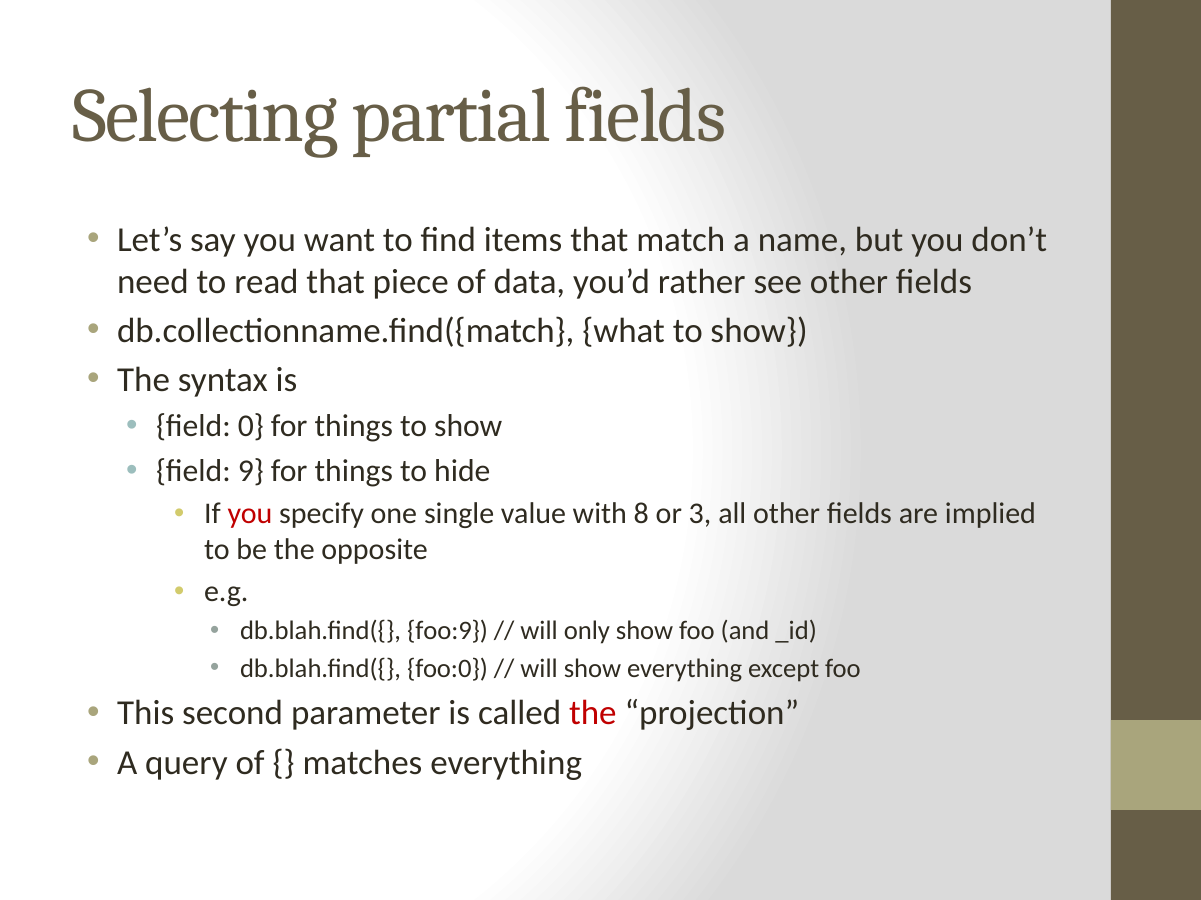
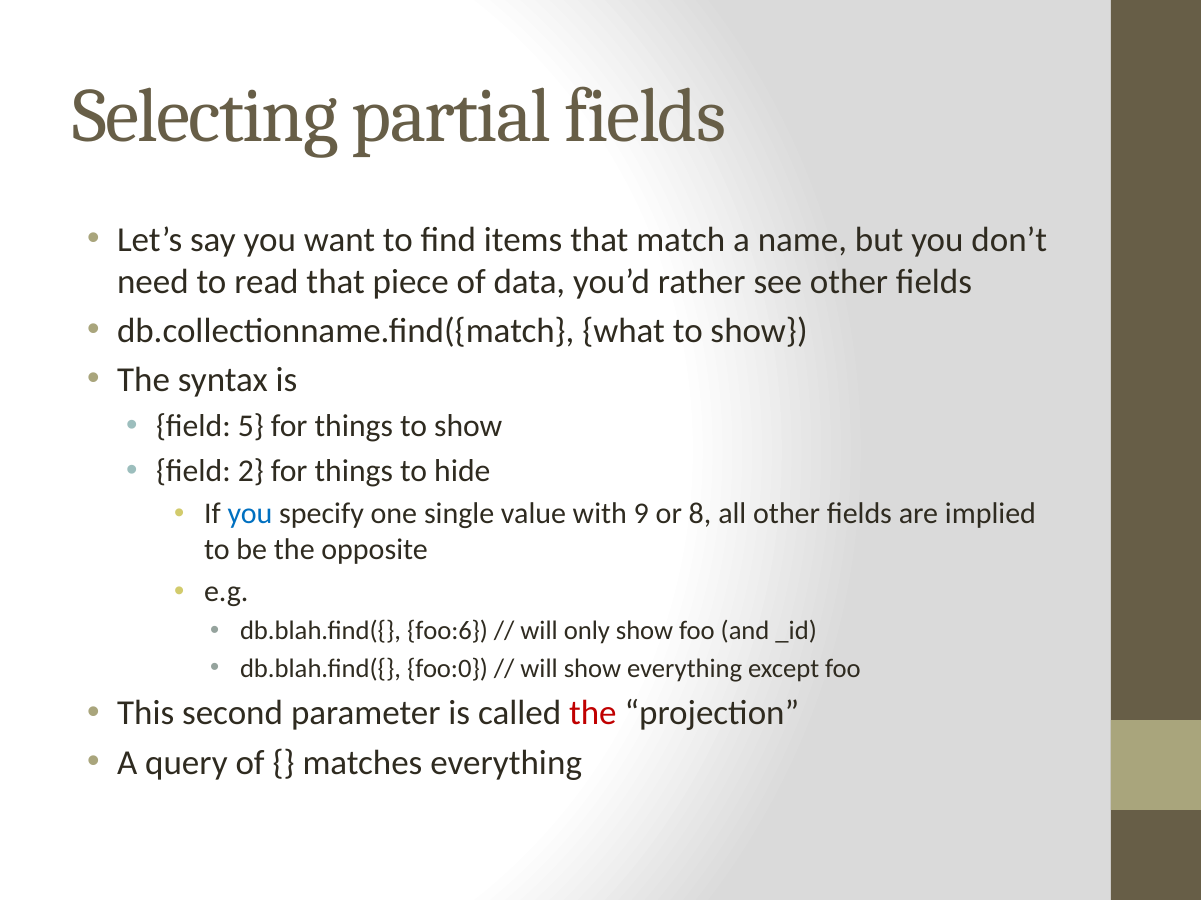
0: 0 -> 5 (251, 427)
9: 9 -> 2 (251, 472)
you colour: red -> blue (250, 514)
8: 8 -> 9 (641, 514)
3: 3 -> 8 (700, 514)
foo:9: foo:9 -> foo:6 (448, 632)
